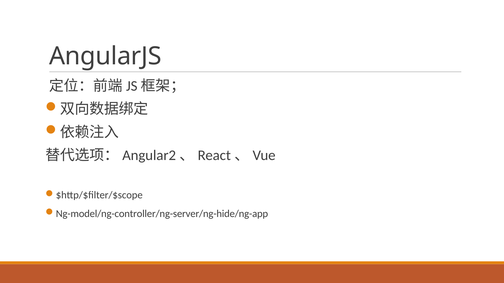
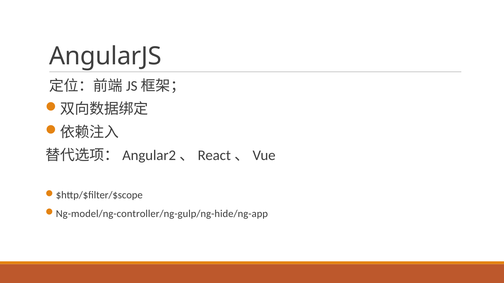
Ng-model/ng-controller/ng-server/ng-hide/ng-app: Ng-model/ng-controller/ng-server/ng-hide/ng-app -> Ng-model/ng-controller/ng-gulp/ng-hide/ng-app (162, 214)
